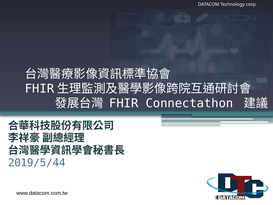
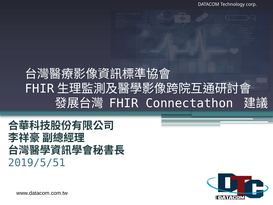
2019/5/44: 2019/5/44 -> 2019/5/51 (37, 163)
